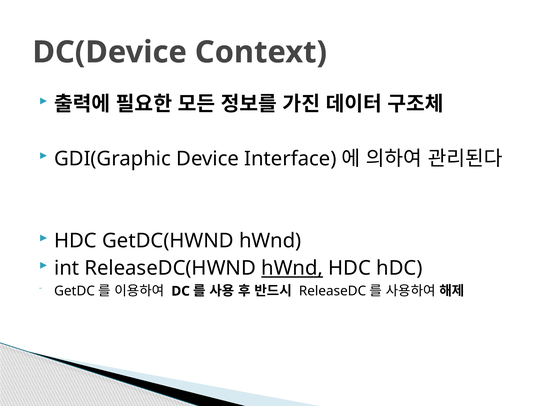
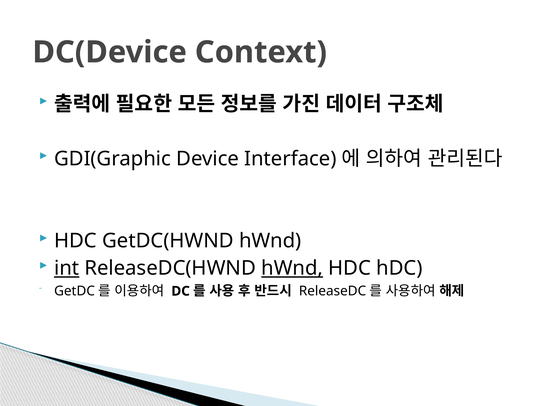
int underline: none -> present (67, 269)
